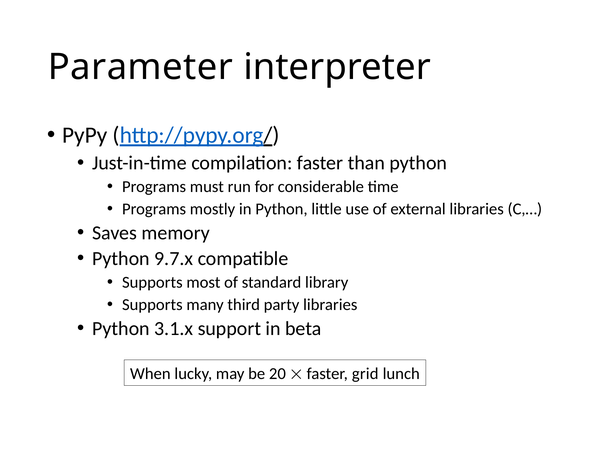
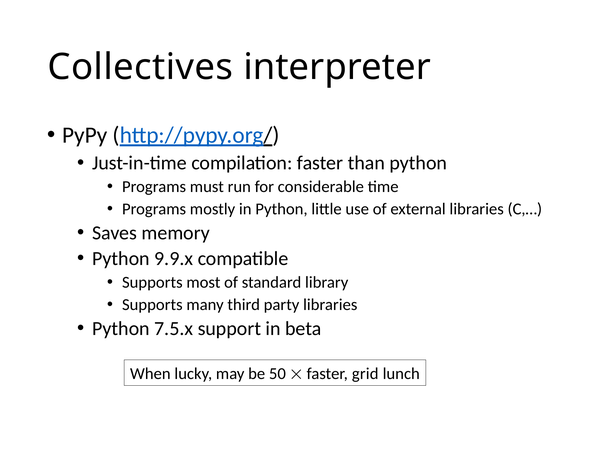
Parameter: Parameter -> Collectives (140, 67)
9.7.x: 9.7.x -> 9.9.x (174, 259)
3.1.x: 3.1.x -> 7.5.x (174, 329)
20: 20 -> 50 (277, 374)
